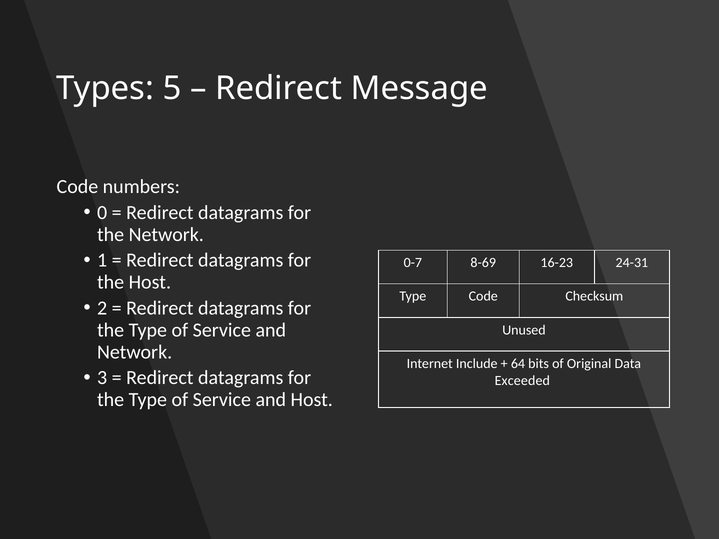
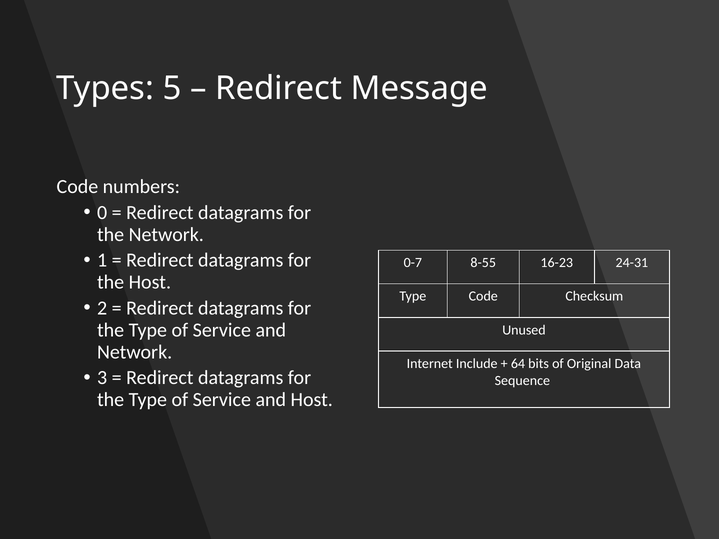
8-69: 8-69 -> 8-55 (483, 263)
Exceeded: Exceeded -> Sequence (522, 381)
